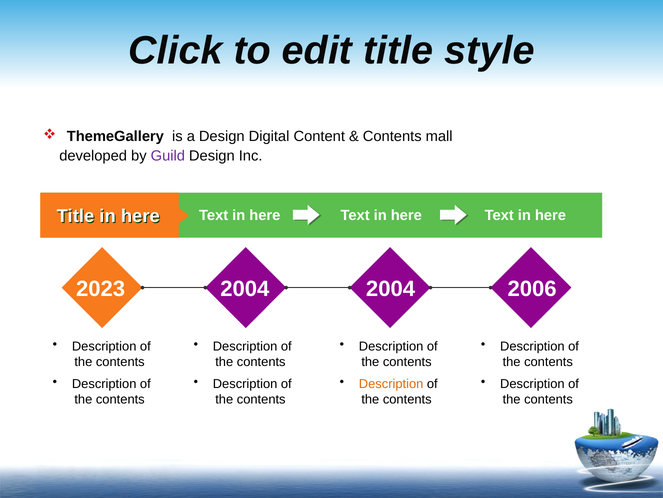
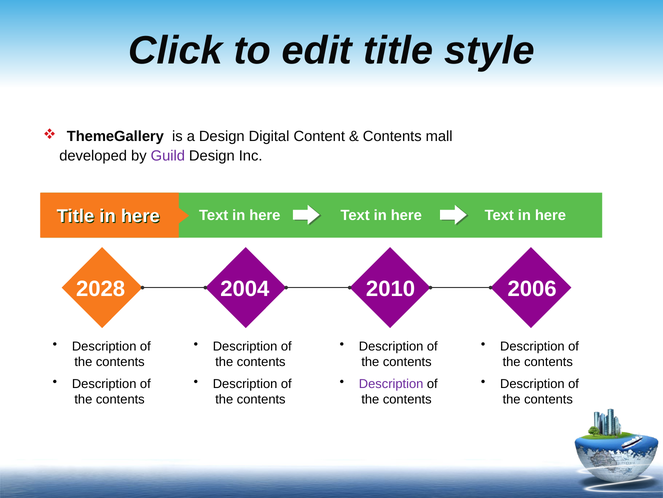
2023: 2023 -> 2028 (101, 288)
2004 2004: 2004 -> 2010 (391, 288)
Description colour: orange -> purple (391, 383)
